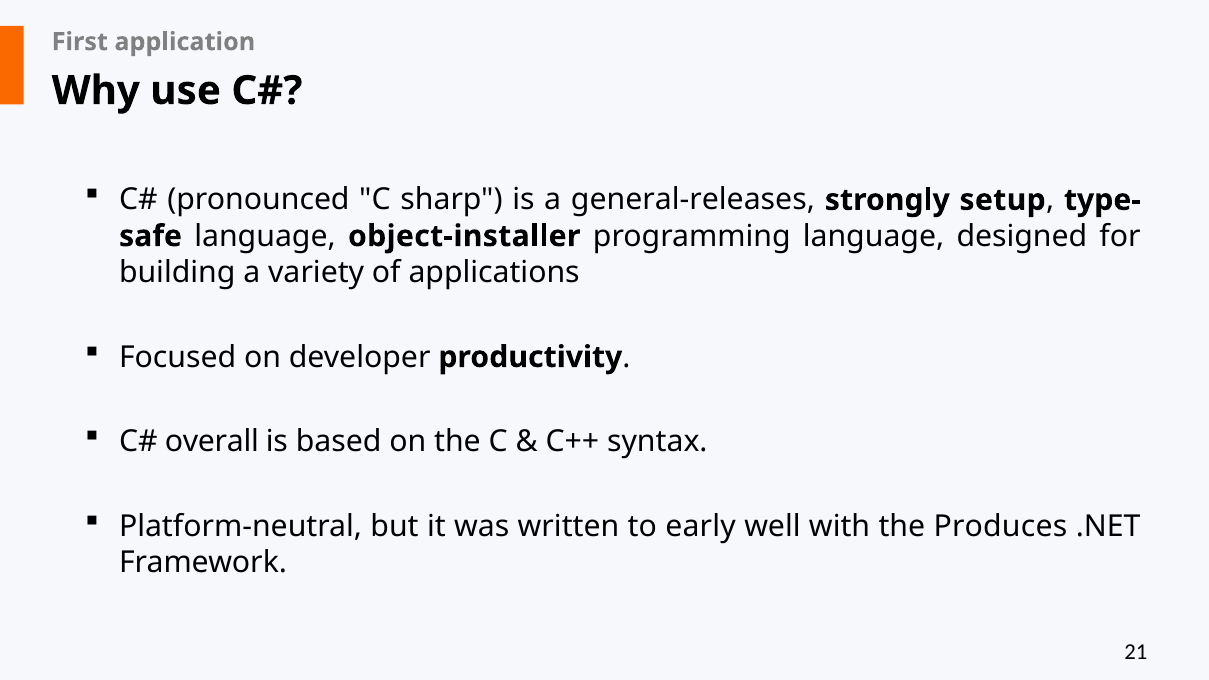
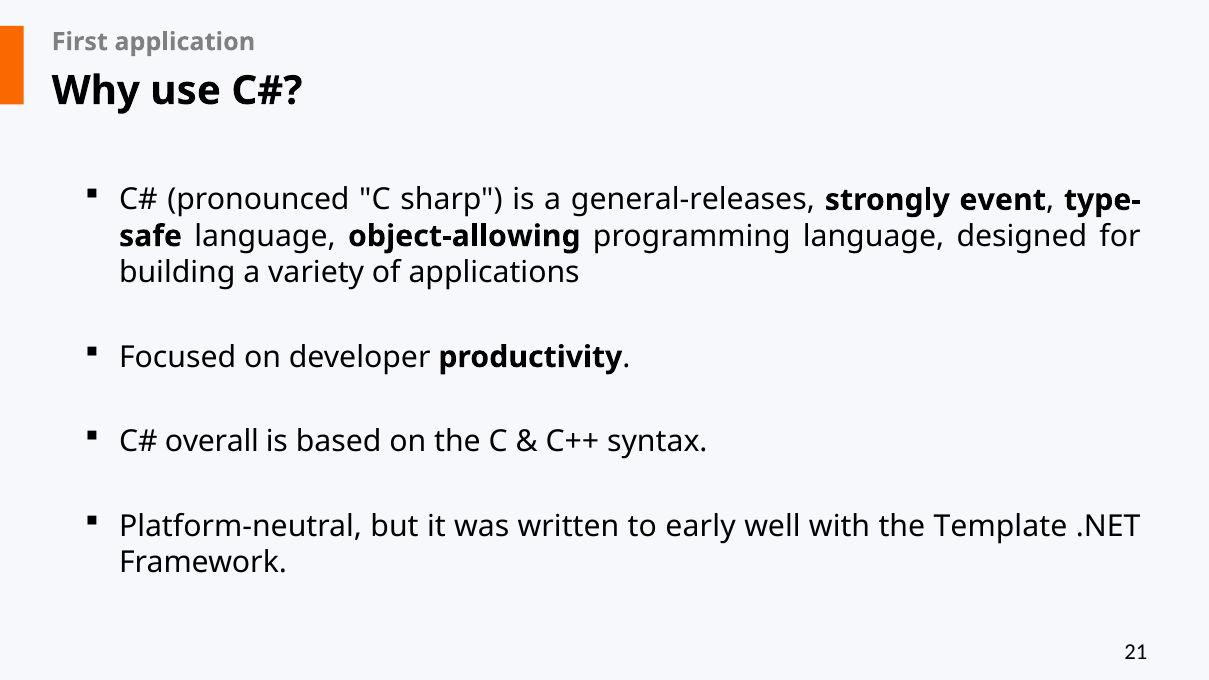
setup: setup -> event (1003, 200)
object-installer: object-installer -> object-allowing (464, 236)
Produces: Produces -> Template (1000, 526)
